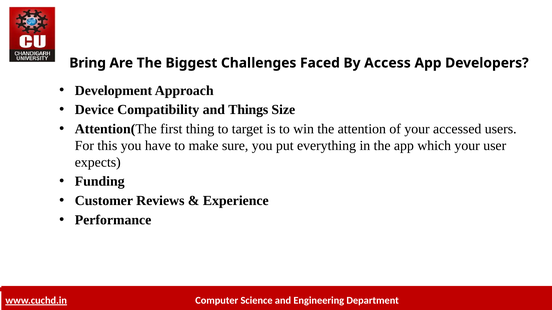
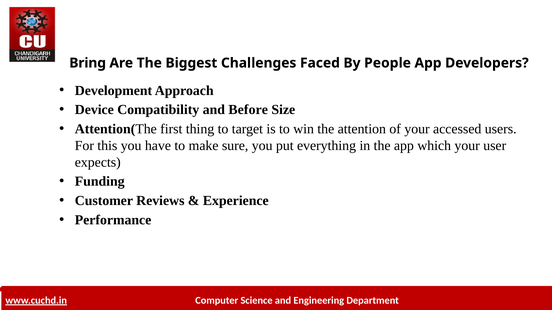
Access: Access -> People (388, 63)
Things: Things -> Before (248, 110)
